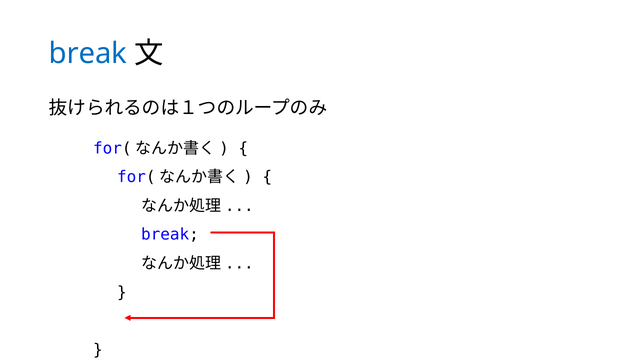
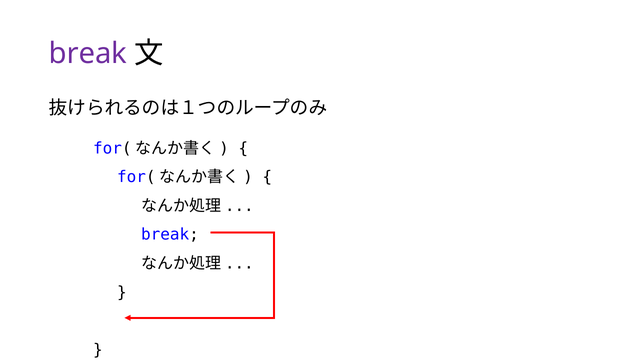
break colour: blue -> purple (88, 54)
